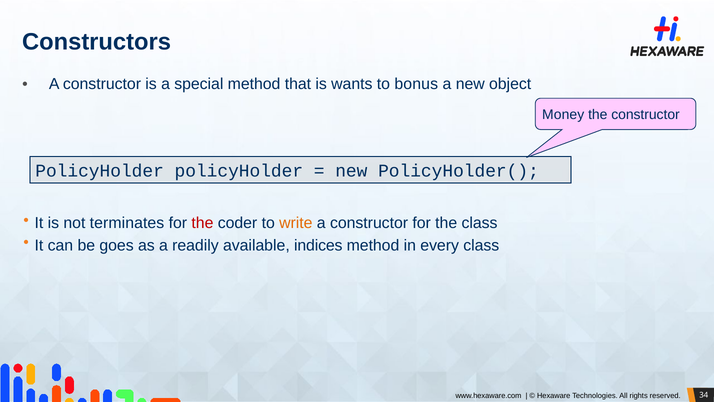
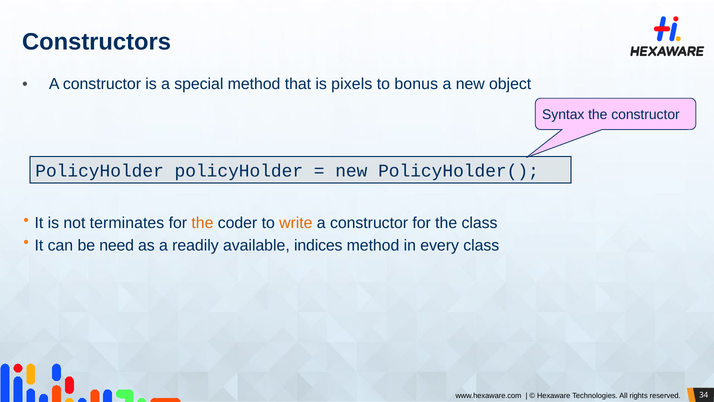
wants: wants -> pixels (352, 84)
Money: Money -> Syntax (563, 115)
the colour: red -> orange (202, 223)
goes: goes -> need (117, 245)
